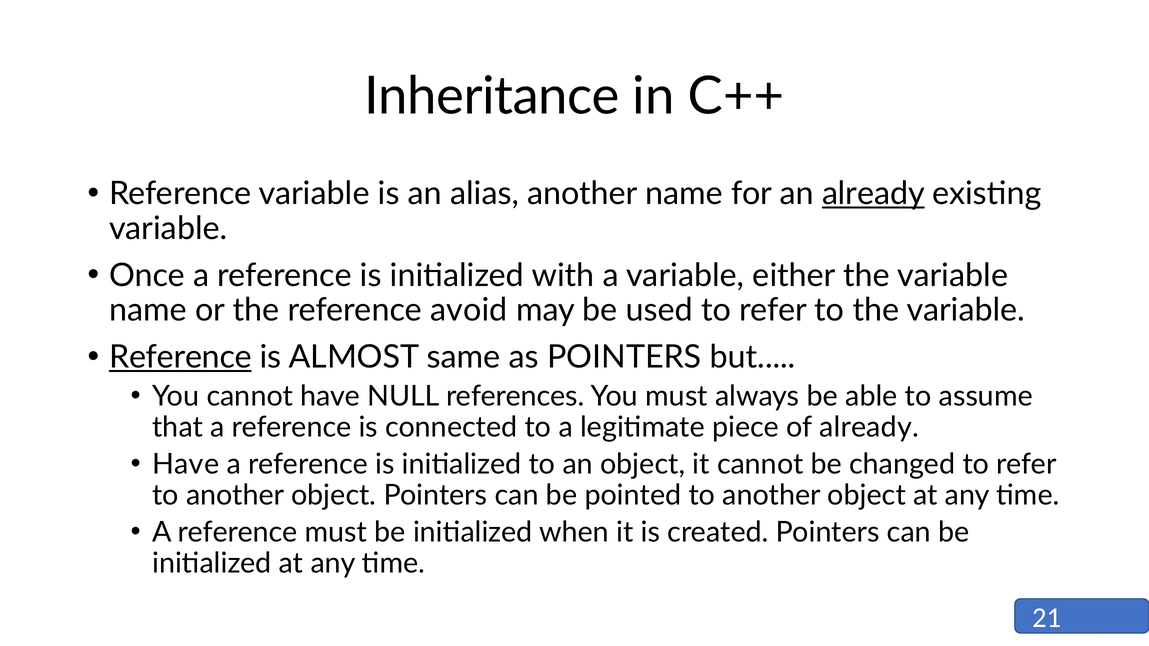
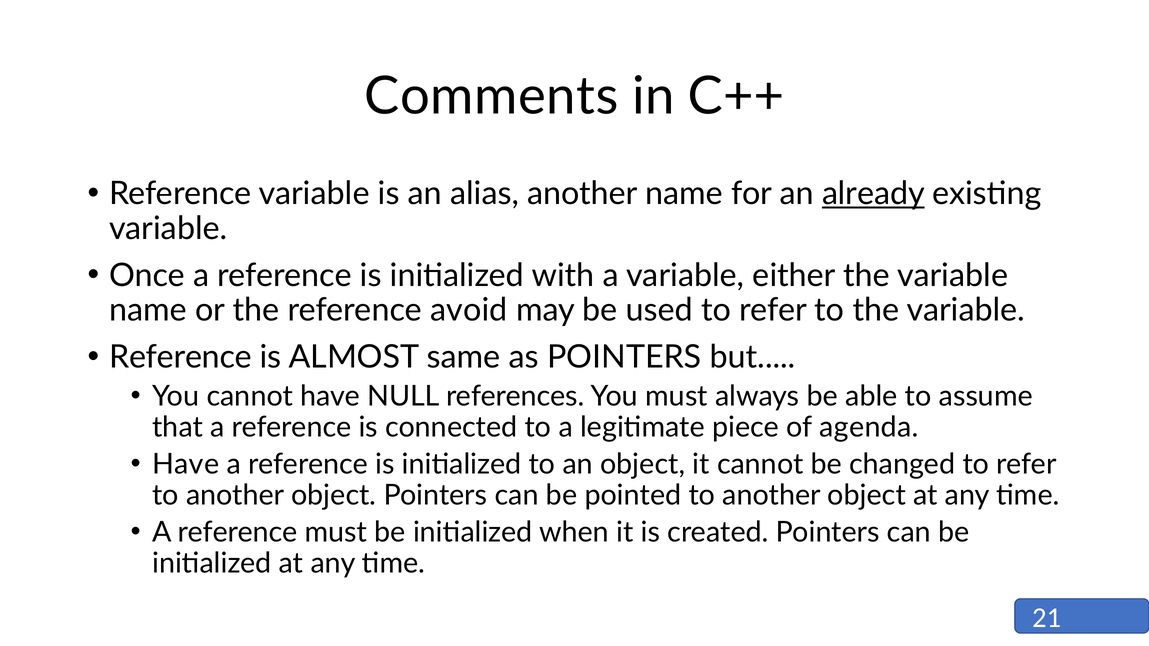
Inheritance: Inheritance -> Comments (491, 97)
Reference underline: present -> none (180, 357)
of already: already -> agenda (869, 427)
